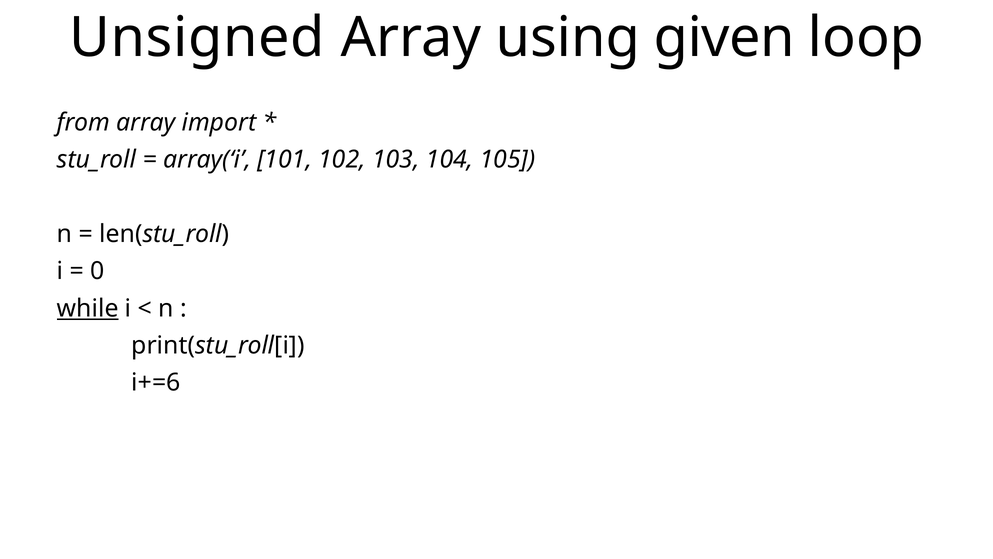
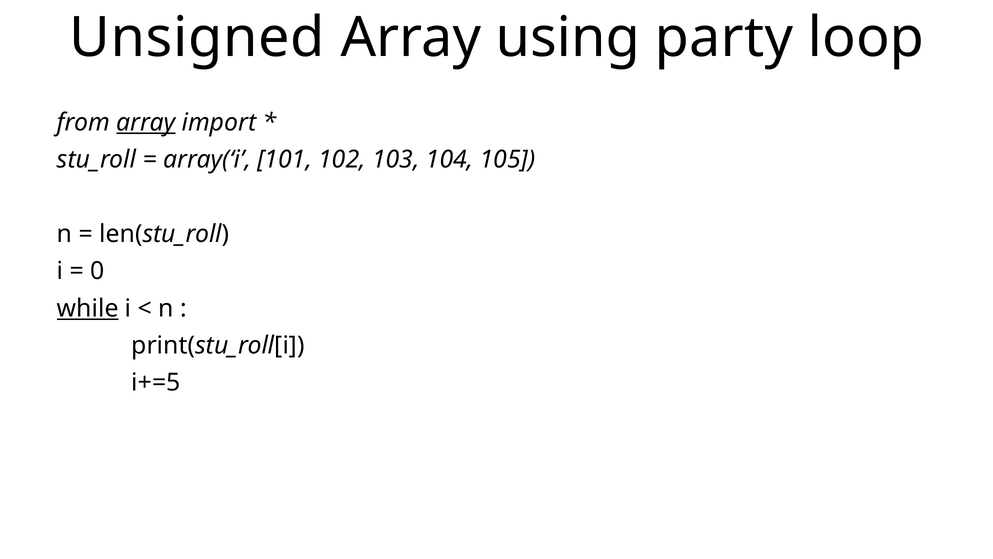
given: given -> party (724, 38)
array underline: none -> present (146, 122)
i+=6: i+=6 -> i+=5 (156, 382)
